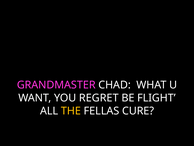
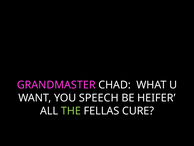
REGRET: REGRET -> SPEECH (99, 98)
FLIGHT: FLIGHT -> HEIFER (156, 98)
THE colour: yellow -> light green (71, 111)
